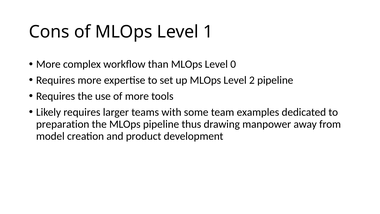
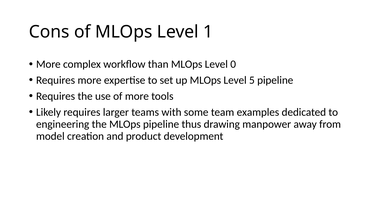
2: 2 -> 5 (252, 80)
preparation: preparation -> engineering (63, 124)
